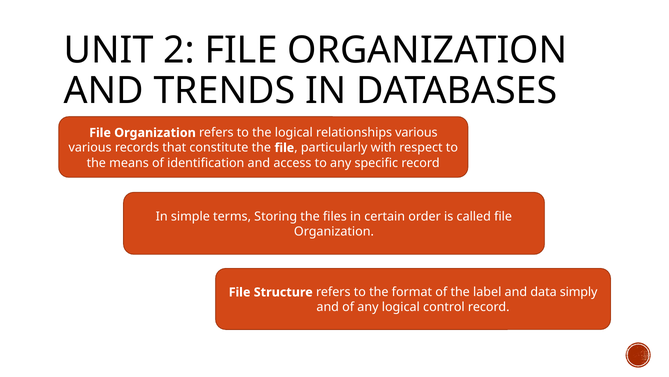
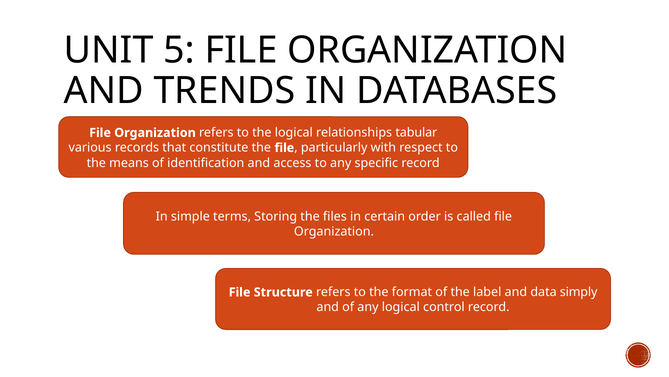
2: 2 -> 5 (179, 50)
relationships various: various -> tabular (416, 133)
